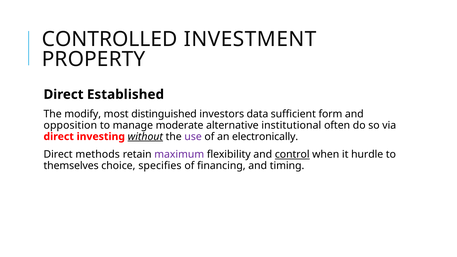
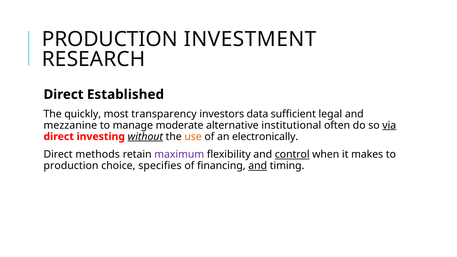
CONTROLLED: CONTROLLED -> PRODUCTION (110, 39)
PROPERTY: PROPERTY -> RESEARCH (94, 59)
modify: modify -> quickly (83, 114)
distinguished: distinguished -> transparency (164, 114)
form: form -> legal (330, 114)
opposition: opposition -> mezzanine (70, 125)
via underline: none -> present (389, 125)
use colour: purple -> orange (193, 137)
hurdle: hurdle -> makes (367, 155)
themselves: themselves -> production (71, 166)
and underline: none -> present (258, 166)
